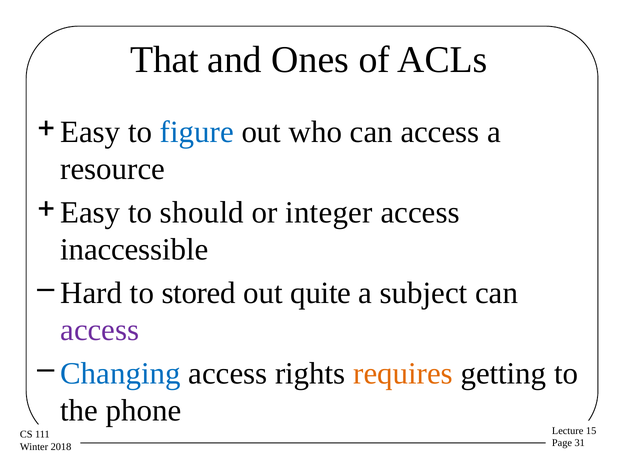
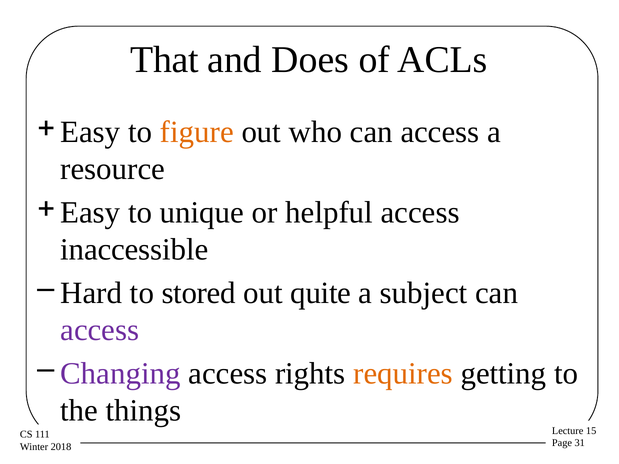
Ones: Ones -> Does (310, 60)
figure colour: blue -> orange (197, 132)
should: should -> unique (202, 213)
integer: integer -> helpful (329, 213)
Changing colour: blue -> purple (120, 374)
phone: phone -> things (144, 411)
